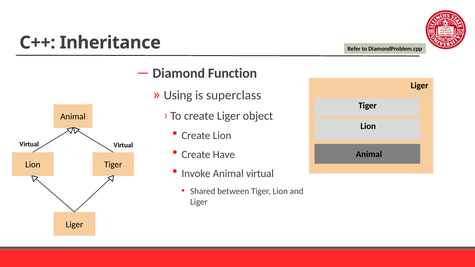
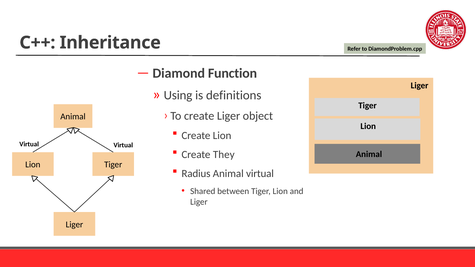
superclass: superclass -> definitions (234, 95)
Have: Have -> They (224, 155)
Invoke: Invoke -> Radius (196, 174)
